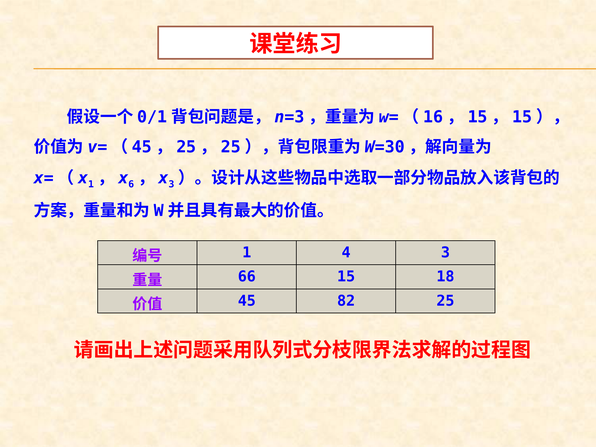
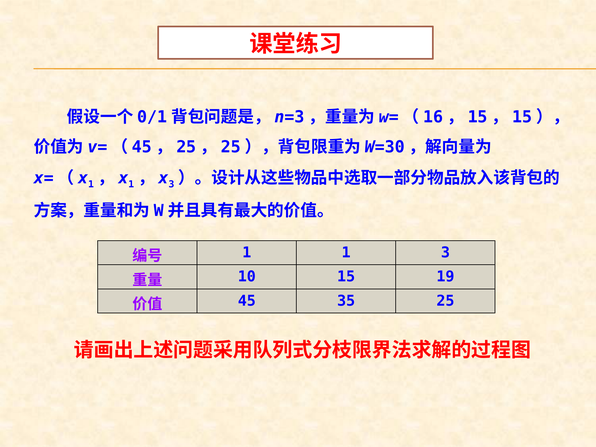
6: 6 -> 1 (131, 184)
1 4: 4 -> 1 (346, 252)
66: 66 -> 10 (247, 277)
18: 18 -> 19 (445, 277)
82: 82 -> 35 (346, 301)
